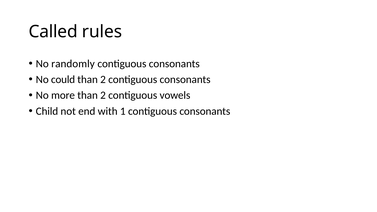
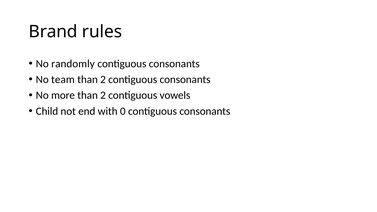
Called: Called -> Brand (53, 32)
could: could -> team (63, 80)
1: 1 -> 0 (123, 111)
